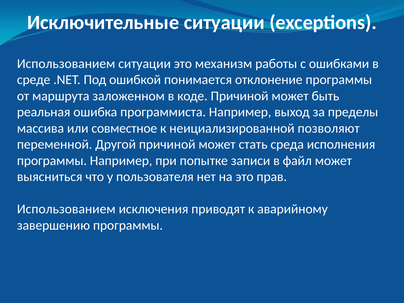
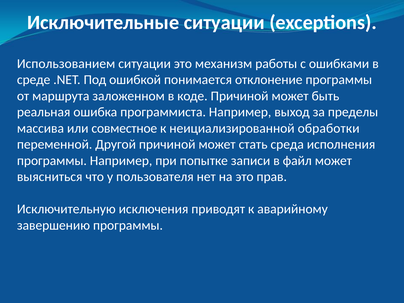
позволяют: позволяют -> обработки (329, 128)
Использованием: Использованием -> Исключительную (66, 209)
